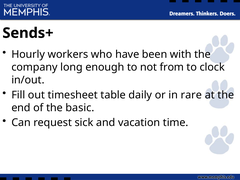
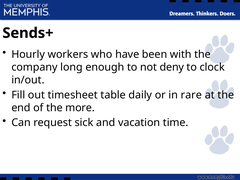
from: from -> deny (172, 67)
basic: basic -> more (80, 108)
